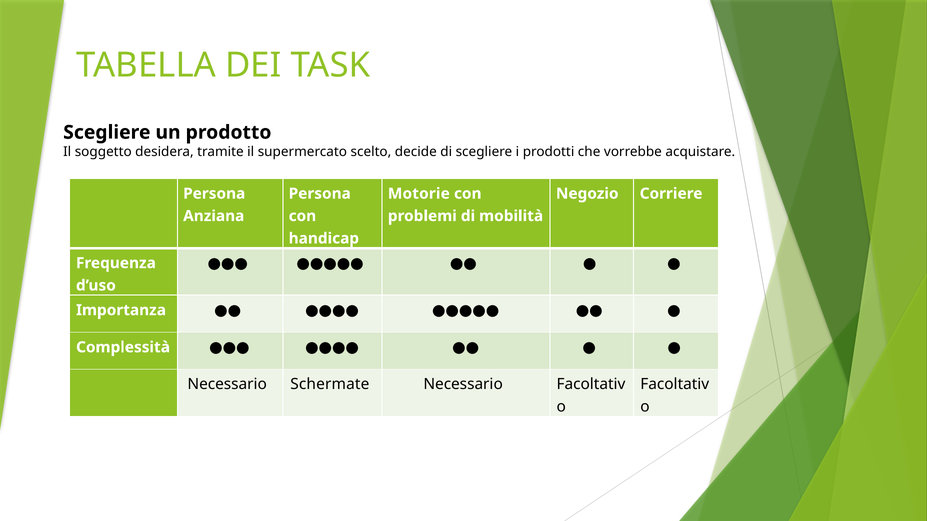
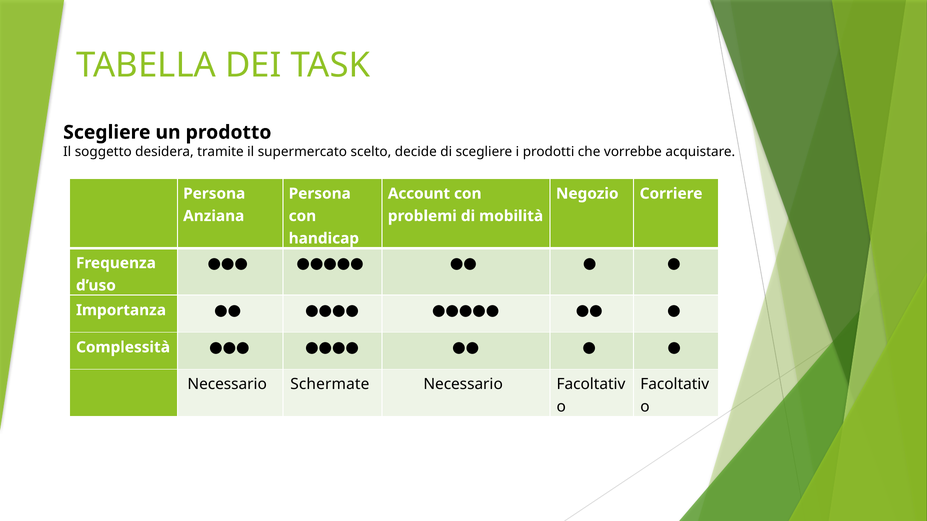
Motorie: Motorie -> Account (419, 194)
